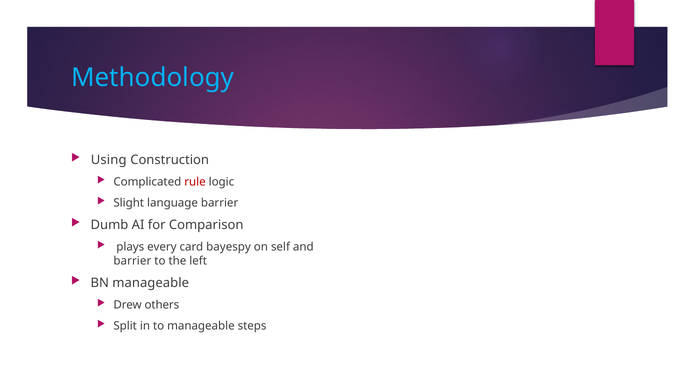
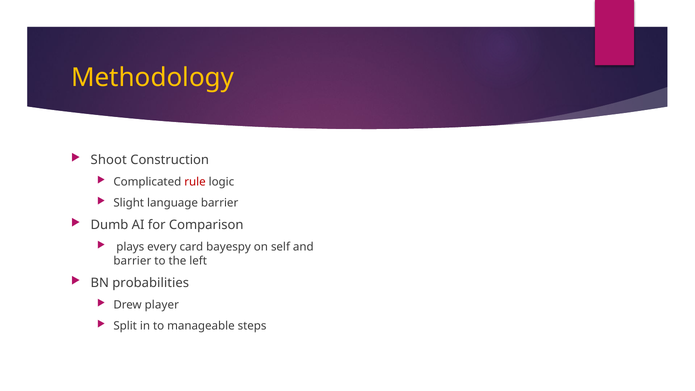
Methodology colour: light blue -> yellow (153, 77)
Using: Using -> Shoot (109, 160)
BN manageable: manageable -> probabilities (151, 283)
others: others -> player (162, 305)
